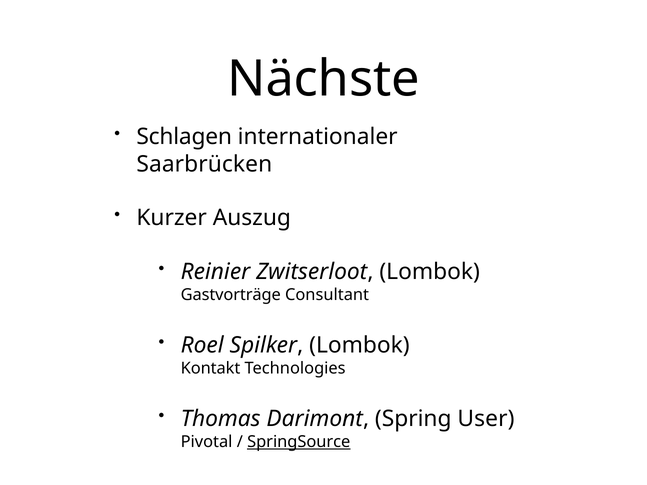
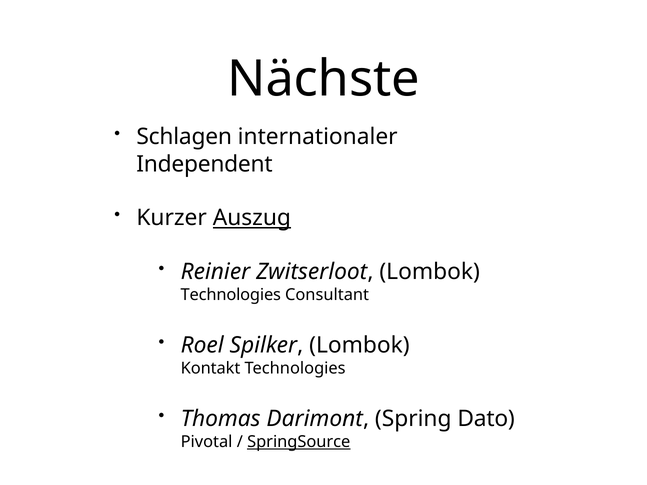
Saarbrücken: Saarbrücken -> Independent (204, 164)
Auszug underline: none -> present (252, 218)
Gastvorträge: Gastvorträge -> Technologies (231, 295)
User: User -> Dato (486, 419)
